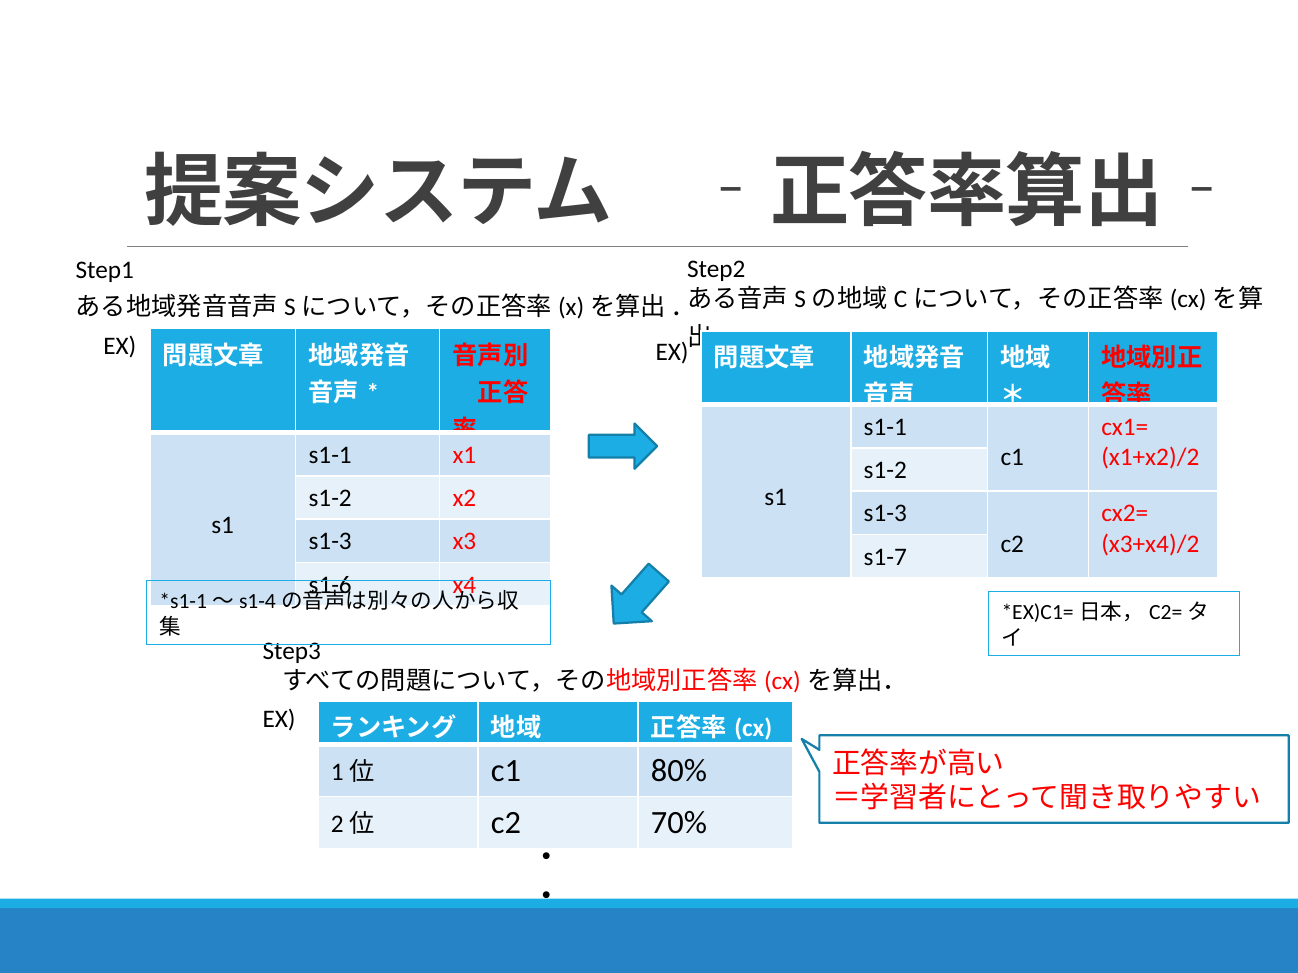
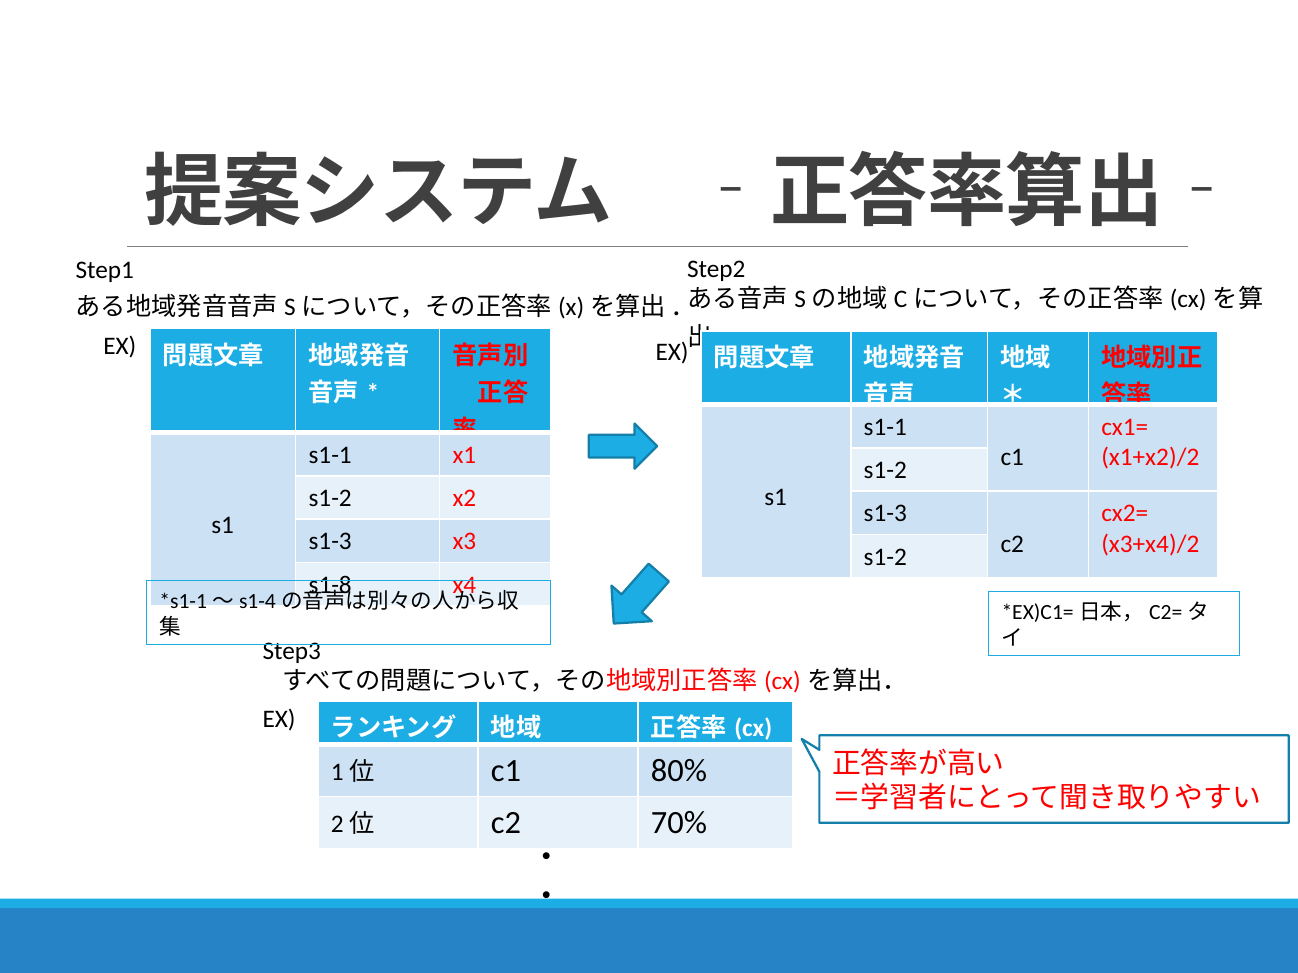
s1-7: s1-7 -> s1-2 (885, 557)
s1-6: s1-6 -> s1-8 (330, 585)
